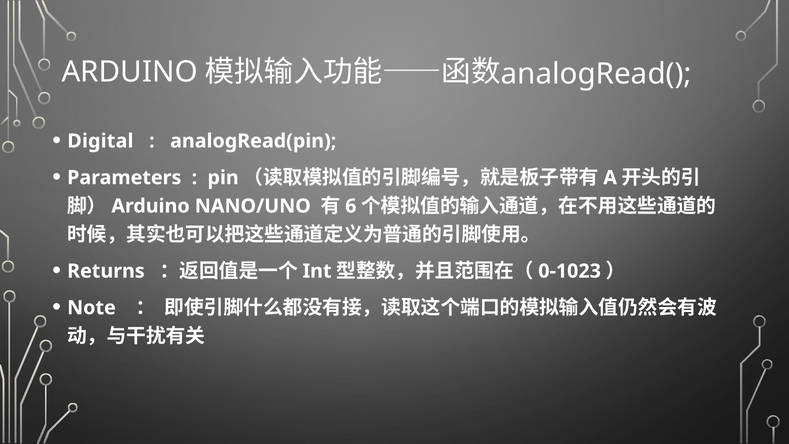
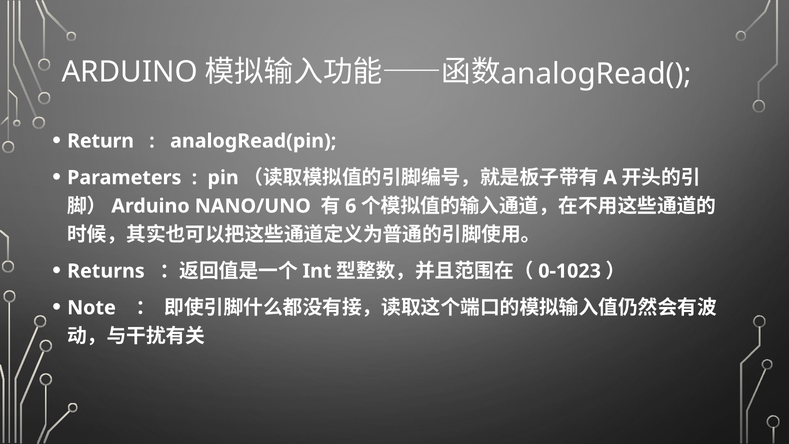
Digital: Digital -> Return (101, 141)
